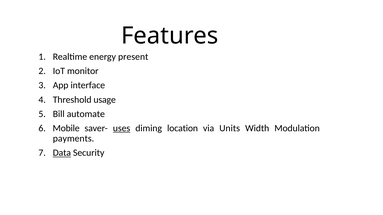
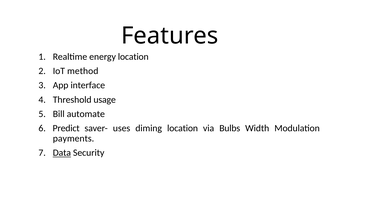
energy present: present -> location (133, 57)
monitor: monitor -> method (83, 71)
Mobile: Mobile -> Predict (66, 128)
uses underline: present -> none (122, 128)
Units: Units -> Bulbs (230, 128)
